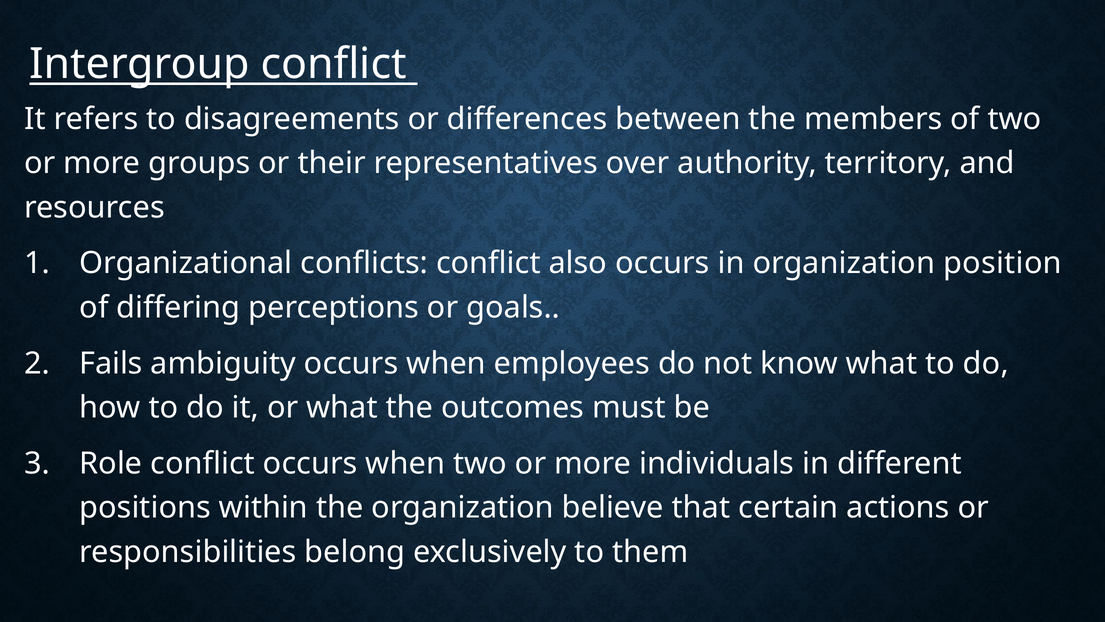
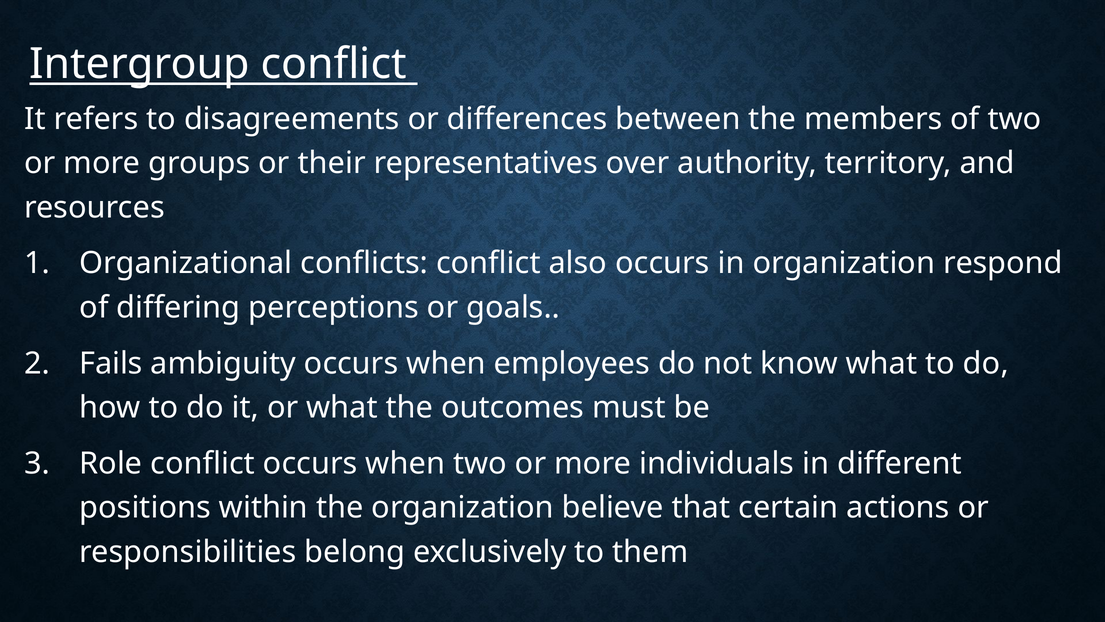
position: position -> respond (1003, 263)
